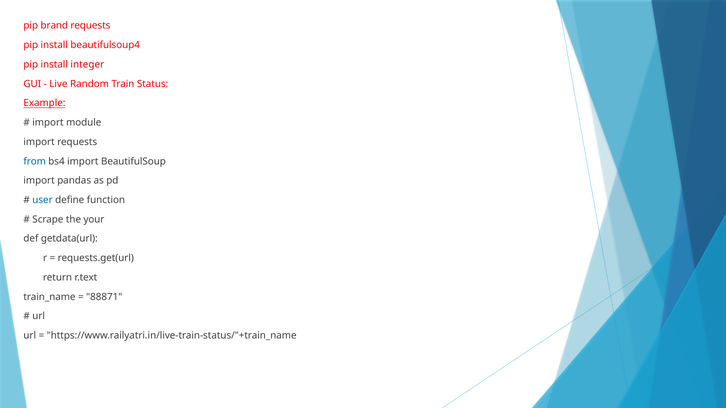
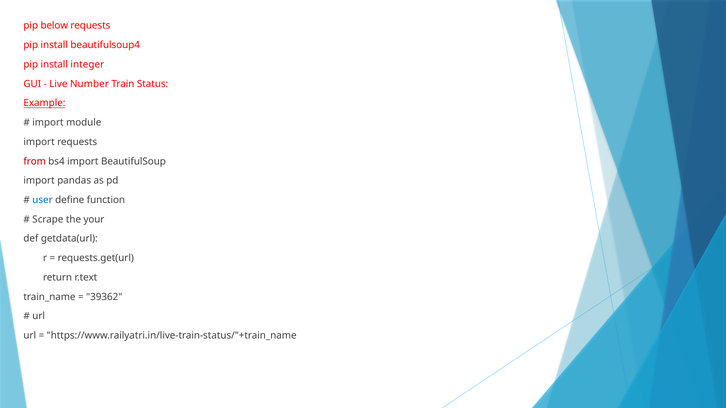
brand: brand -> below (54, 26)
Random: Random -> Number (89, 84)
from colour: blue -> red (35, 161)
88871: 88871 -> 39362 (104, 297)
